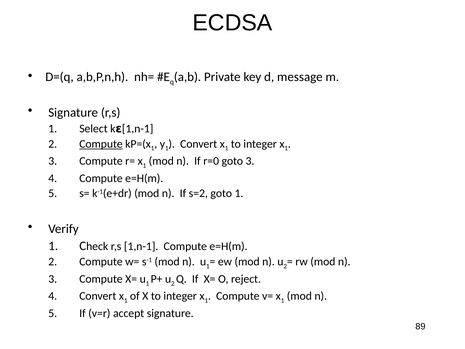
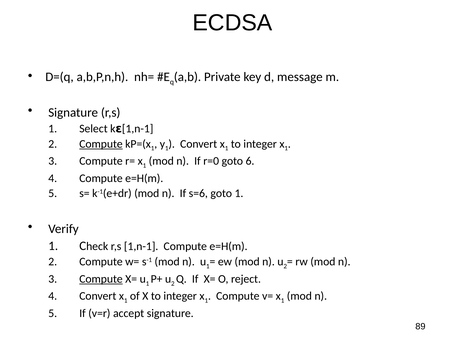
goto 3: 3 -> 6 (250, 161)
s=2: s=2 -> s=6 (198, 193)
Compute underline: none -> present (101, 279)
